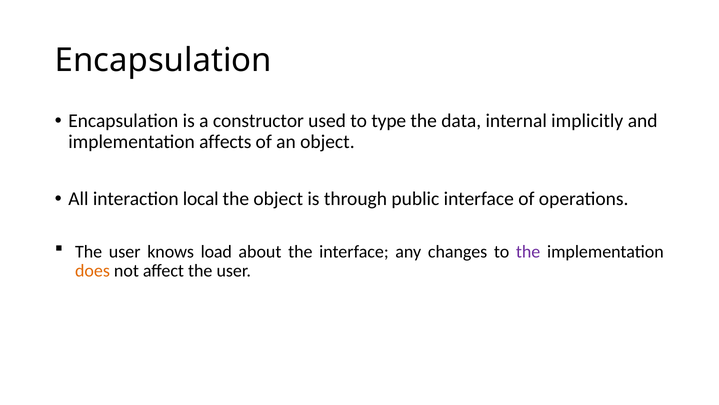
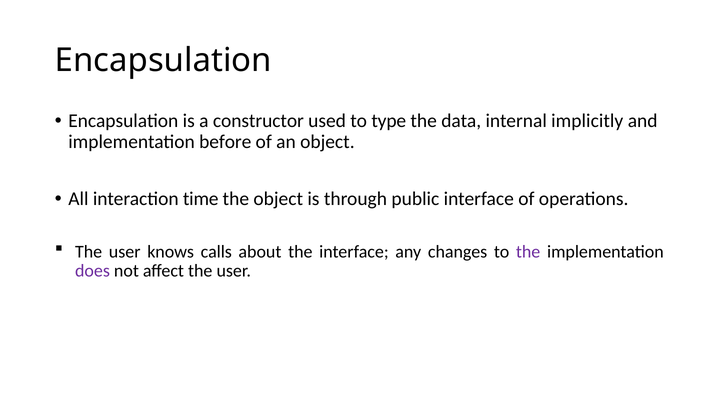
affects: affects -> before (225, 142)
local: local -> time (201, 199)
load: load -> calls (216, 251)
does colour: orange -> purple (92, 271)
